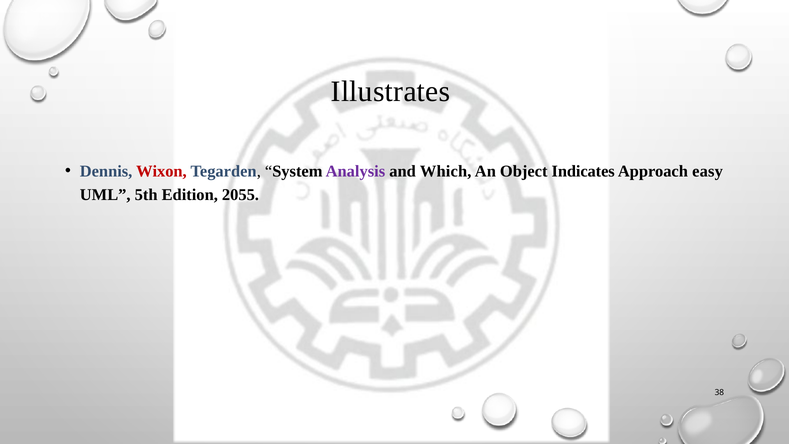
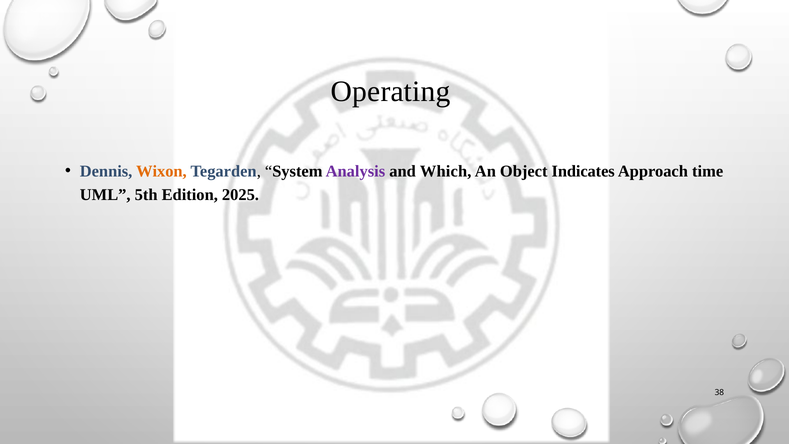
Illustrates: Illustrates -> Operating (391, 91)
Wixon colour: red -> orange (161, 171)
easy: easy -> time (708, 171)
2055: 2055 -> 2025 (240, 195)
